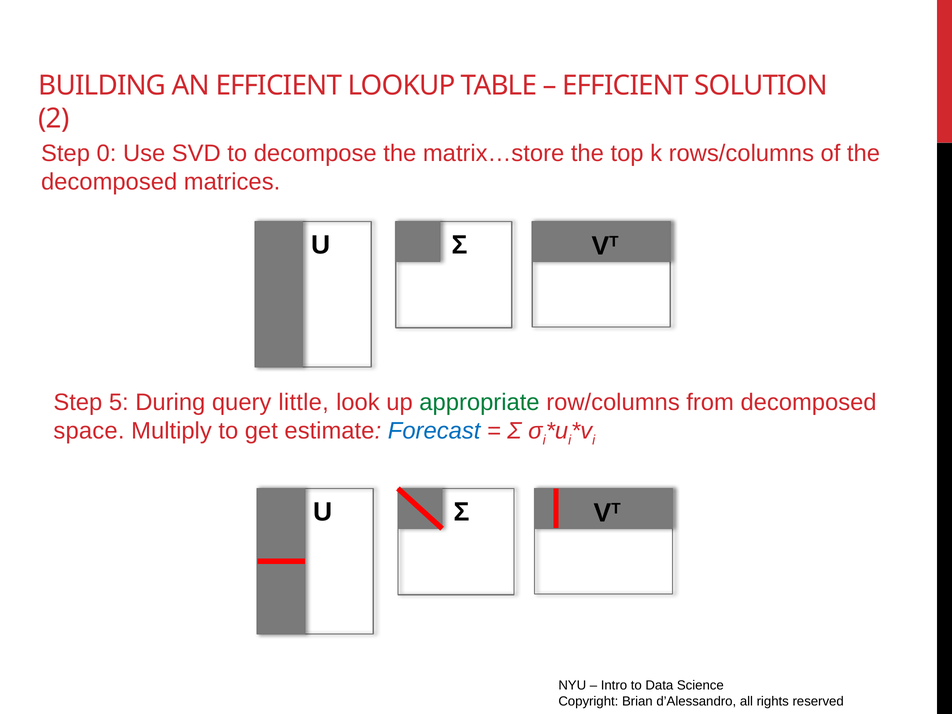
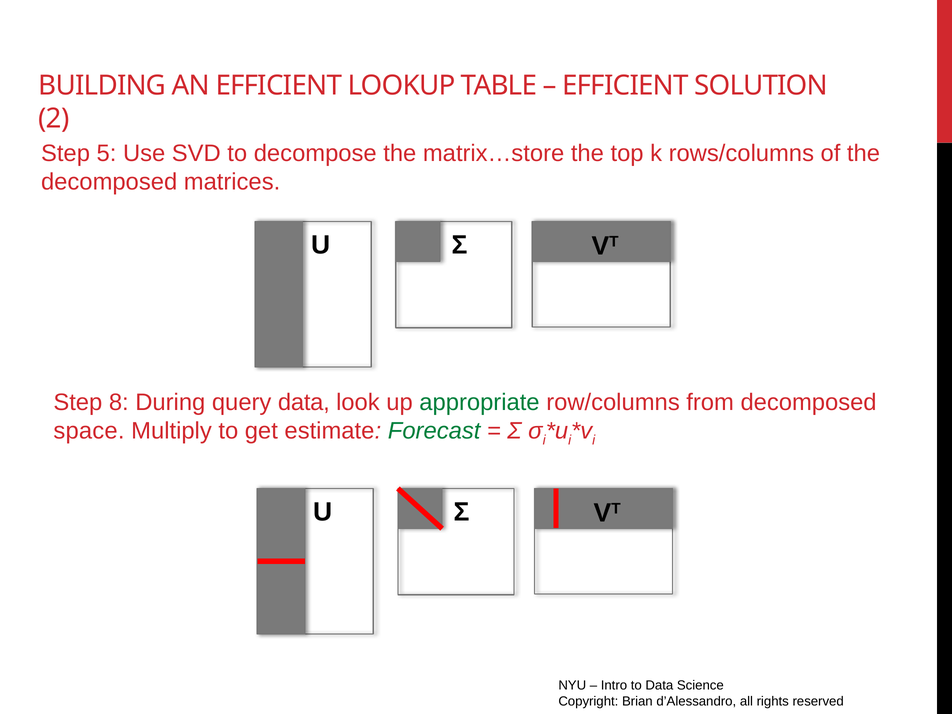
0: 0 -> 5 (106, 153)
5: 5 -> 8 (119, 402)
query little: little -> data (304, 402)
Forecast colour: blue -> green (434, 431)
